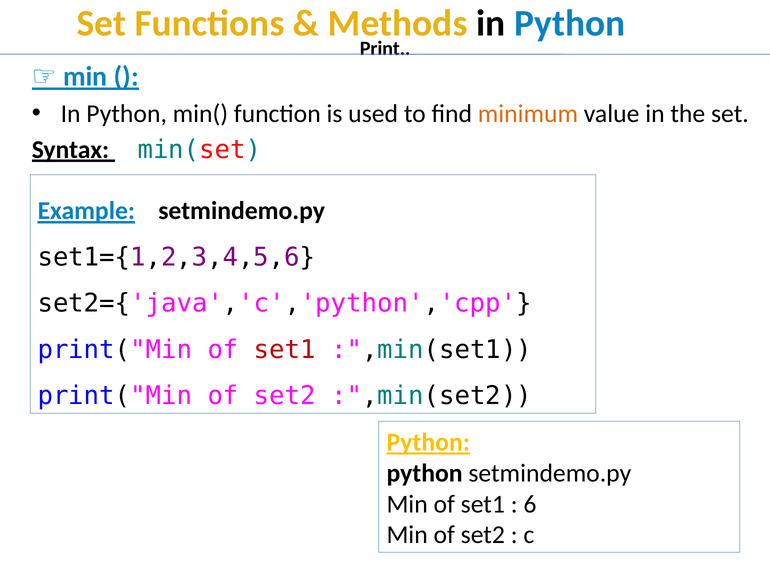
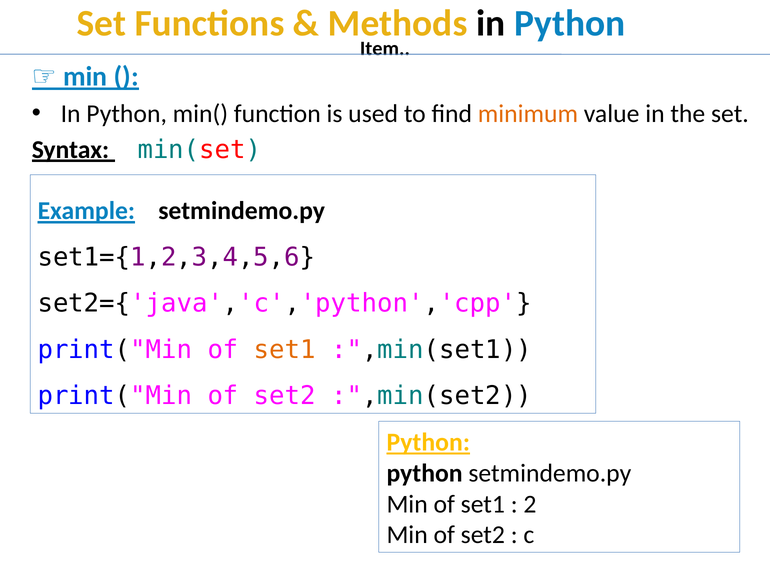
Print: Print -> Item (385, 49)
set1 colour: red -> orange (285, 349)
6: 6 -> 2 (530, 504)
